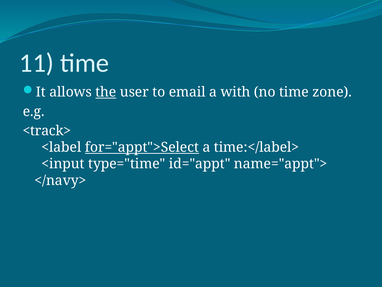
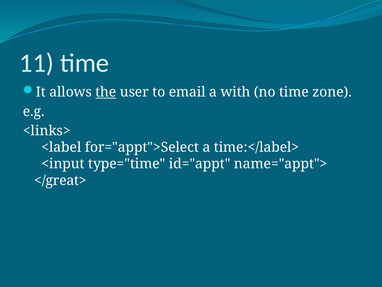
<track>: <track> -> <links> (47, 131)
for="appt">Select underline: present -> none (142, 147)
</navy>: </navy> -> </great> (60, 180)
